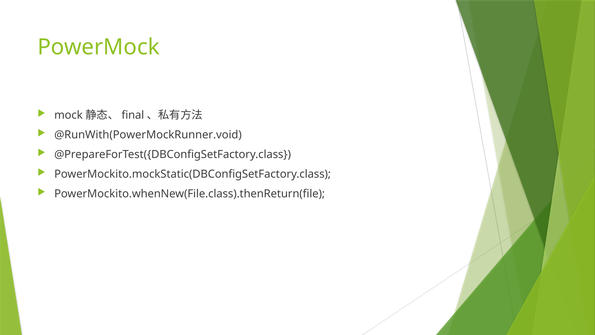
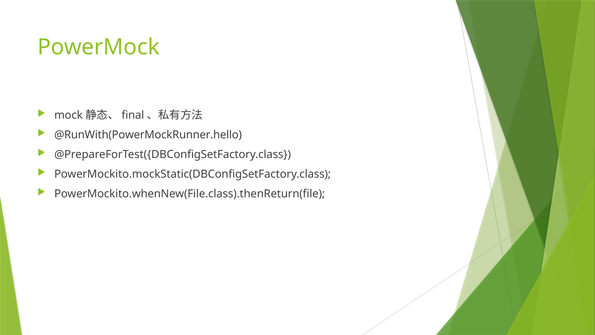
@RunWith(PowerMockRunner.void: @RunWith(PowerMockRunner.void -> @RunWith(PowerMockRunner.hello (148, 135)
